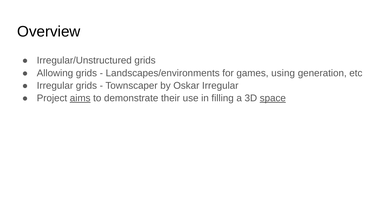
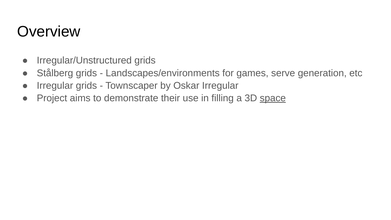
Allowing: Allowing -> Stålberg (55, 73)
using: using -> serve (283, 73)
aims underline: present -> none (80, 98)
